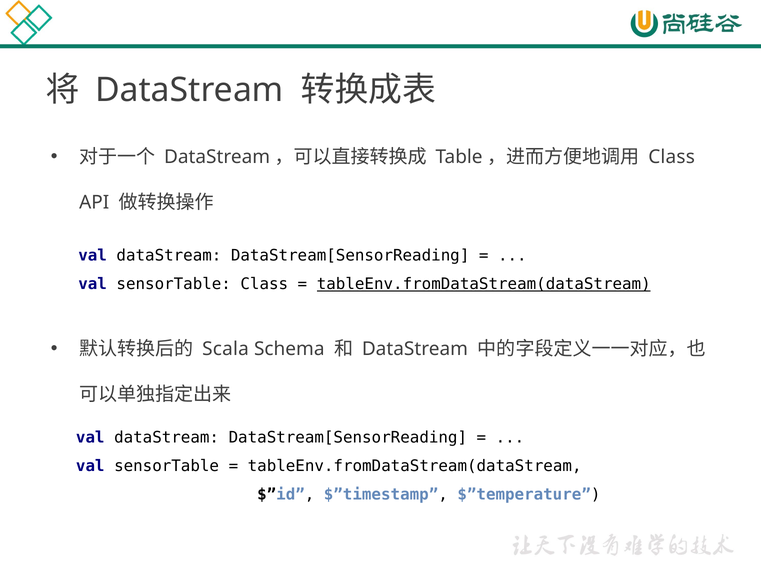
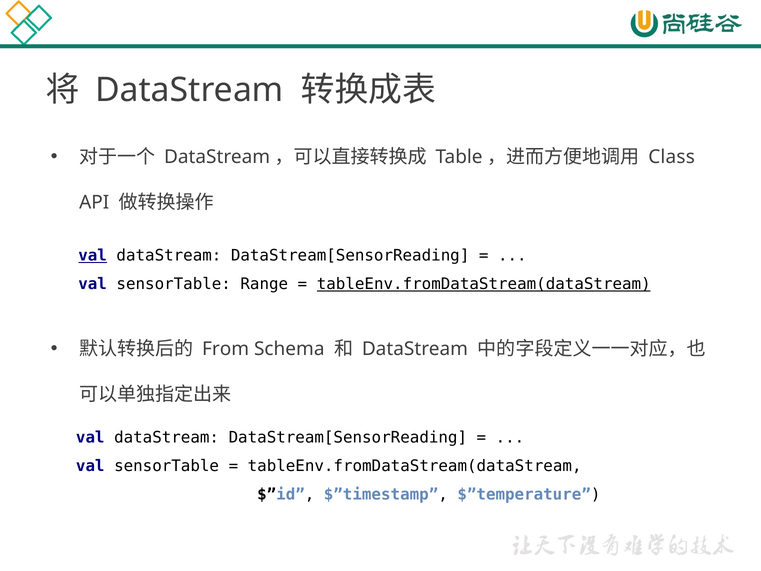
val underline: none -> present (93, 256)
sensorTable Class: Class -> Range (264, 284)
Scala: Scala -> From (226, 349)
